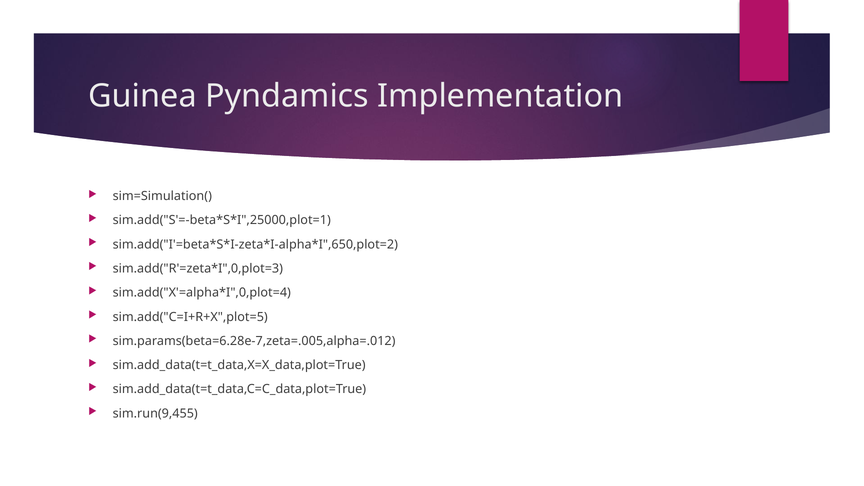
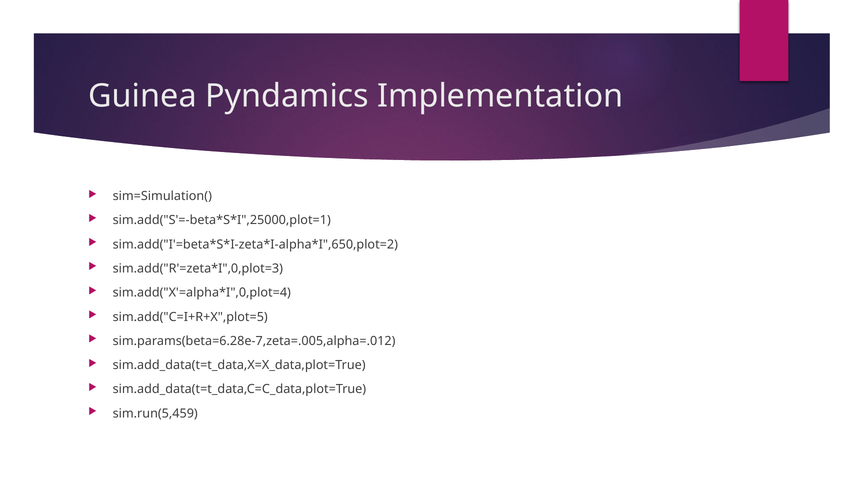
sim.run(9,455: sim.run(9,455 -> sim.run(5,459 (155, 413)
